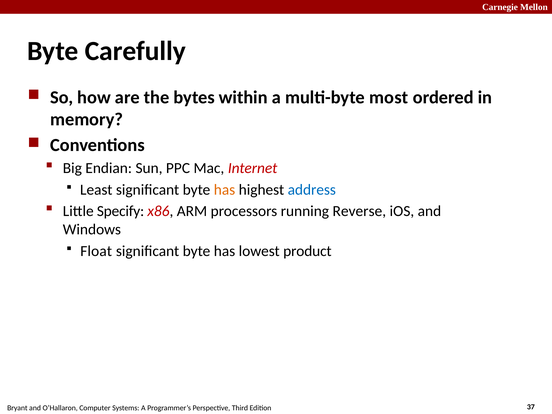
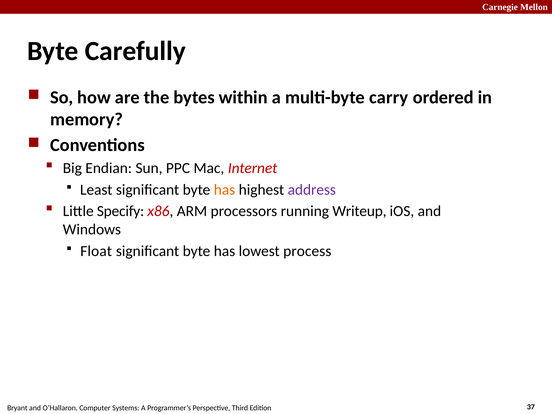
most: most -> carry (389, 97)
address colour: blue -> purple (312, 190)
Reverse: Reverse -> Writeup (359, 211)
product: product -> process (307, 251)
